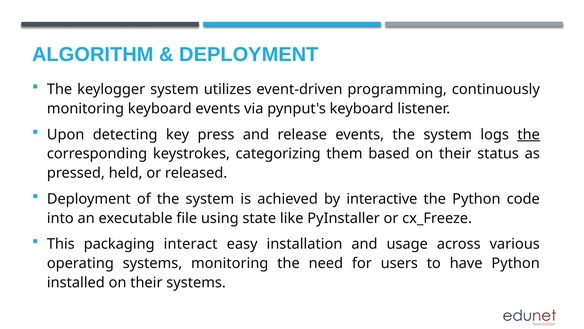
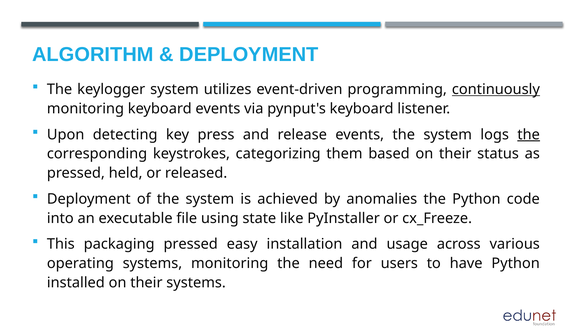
continuously underline: none -> present (496, 89)
interactive: interactive -> anomalies (382, 199)
packaging interact: interact -> pressed (191, 244)
